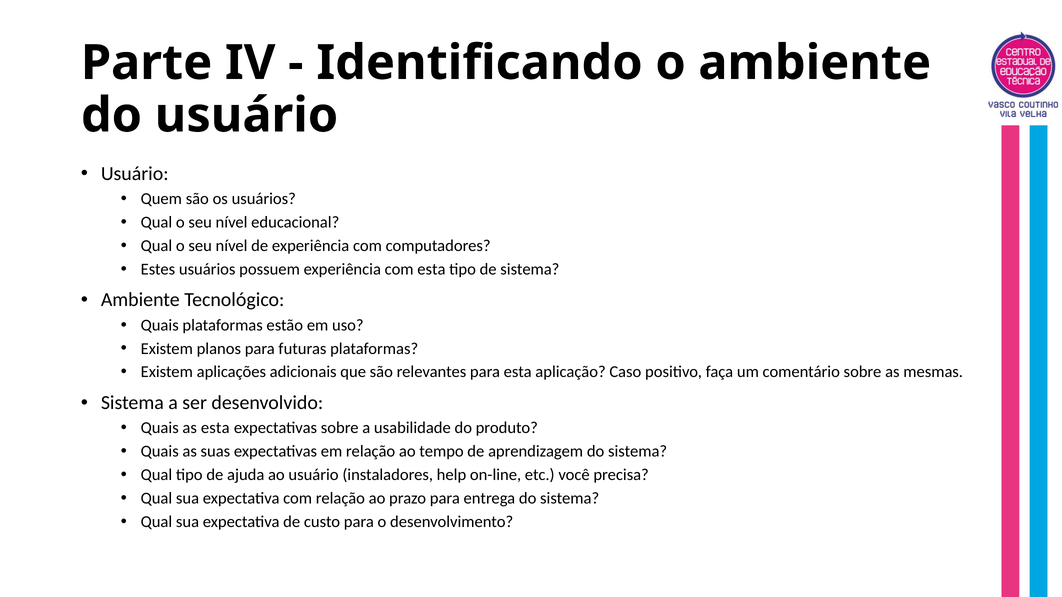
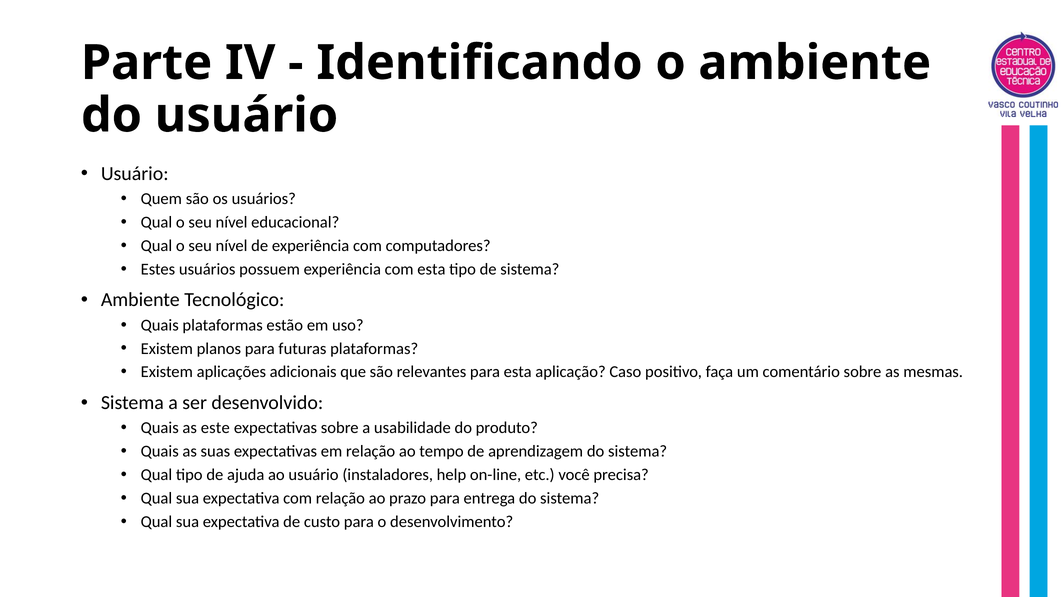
as esta: esta -> este (215, 428)
